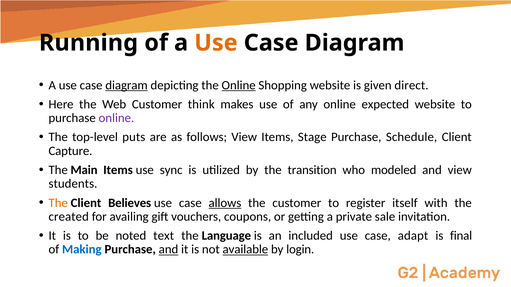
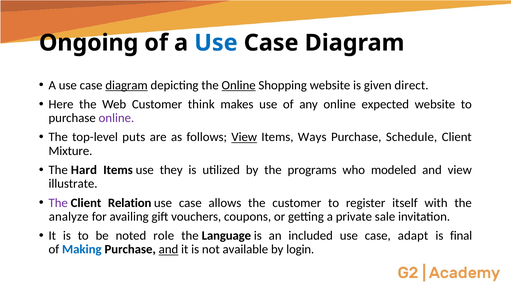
Running: Running -> Ongoing (89, 43)
Use colour: orange -> blue (216, 43)
View underline: none -> present (244, 137)
Stage: Stage -> Ways (312, 137)
Capture: Capture -> Mixture (70, 151)
Main: Main -> Hard (84, 170)
sync: sync -> they (171, 170)
transition: transition -> programs (312, 170)
students: students -> illustrate (73, 184)
The colour: orange -> purple (58, 203)
Believes: Believes -> Relation (130, 203)
allows underline: present -> none (225, 203)
created: created -> analyze (69, 217)
text: text -> role (164, 236)
available underline: present -> none (245, 250)
